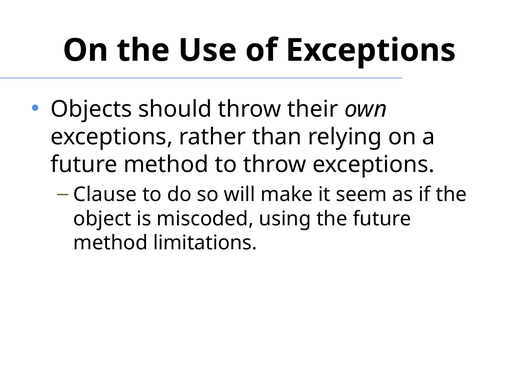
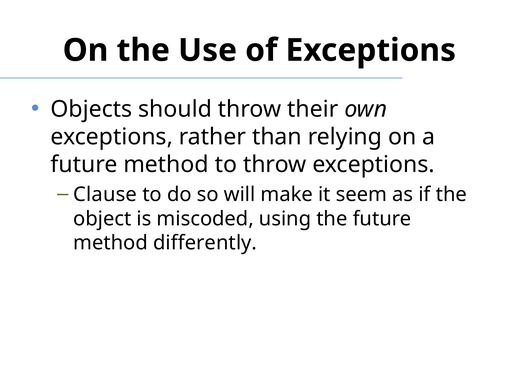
limitations: limitations -> differently (205, 243)
